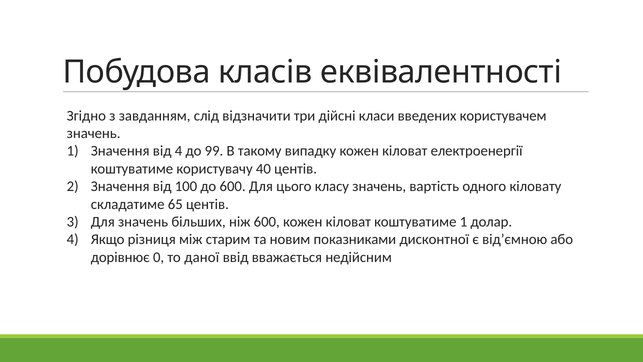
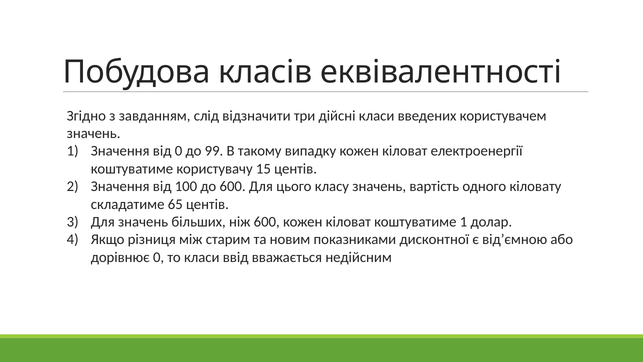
від 4: 4 -> 0 (178, 151)
40: 40 -> 15 (263, 169)
то даної: даної -> класи (202, 257)
